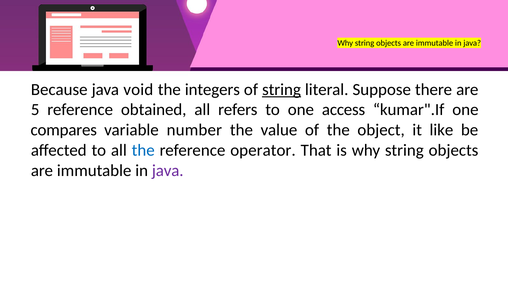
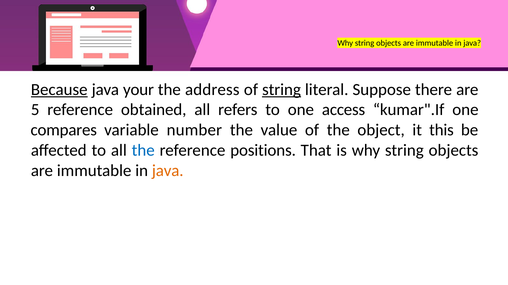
Because underline: none -> present (59, 90)
void: void -> your (138, 90)
integers: integers -> address (212, 90)
like: like -> this (442, 130)
operator: operator -> positions (263, 151)
java colour: purple -> orange (168, 171)
